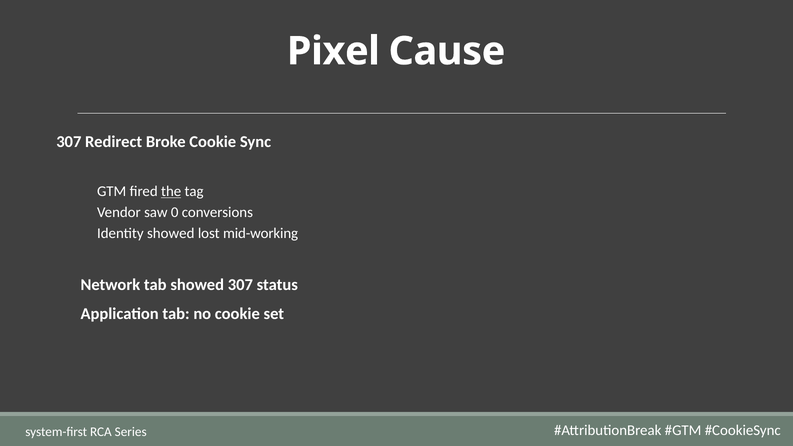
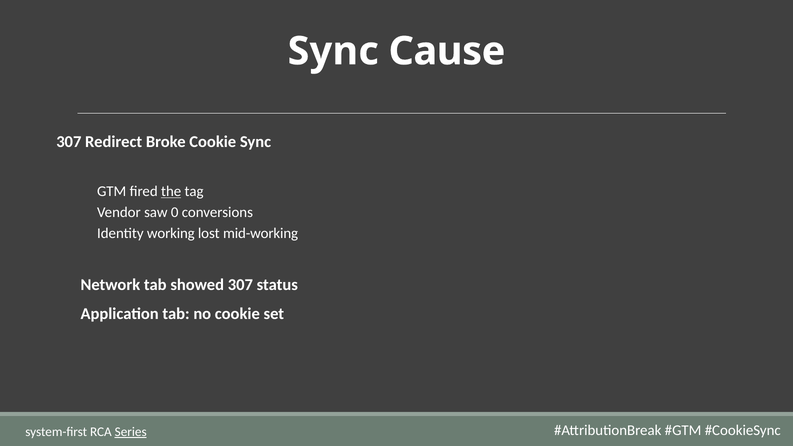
Pixel: Pixel -> Sync (333, 51)
showed: showed -> working (171, 233)
Series underline: none -> present (131, 432)
